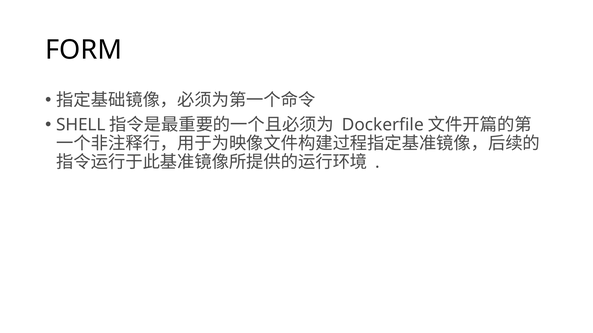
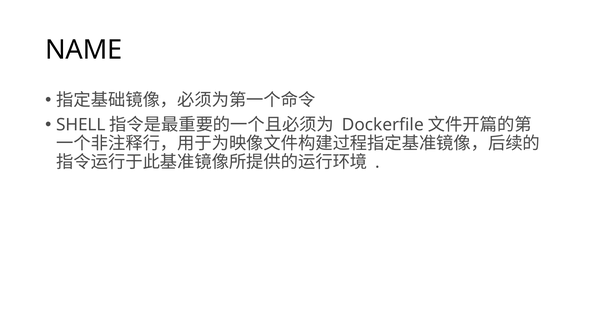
FORM: FORM -> NAME (84, 50)
